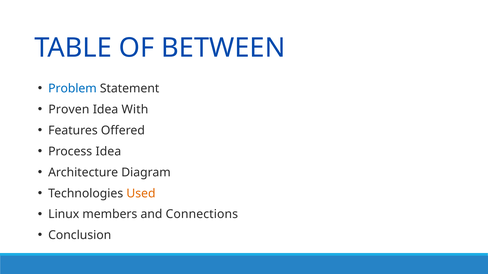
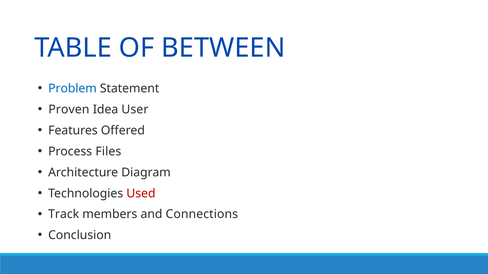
With: With -> User (135, 110)
Process Idea: Idea -> Files (108, 152)
Used colour: orange -> red (141, 194)
Linux: Linux -> Track (64, 215)
